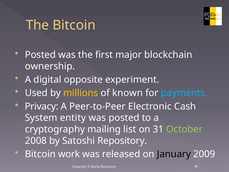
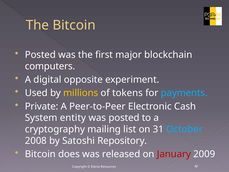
ownership: ownership -> computers (50, 66)
known: known -> tokens (127, 93)
Privacy: Privacy -> Private (42, 106)
October colour: light green -> light blue (184, 129)
work: work -> does (69, 154)
January colour: black -> red (174, 154)
